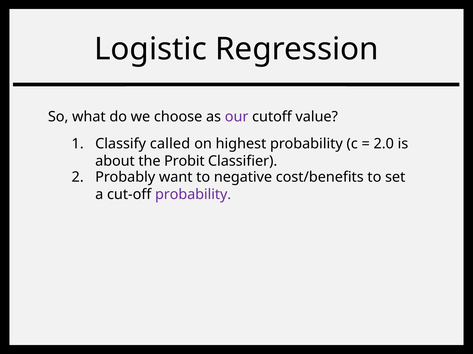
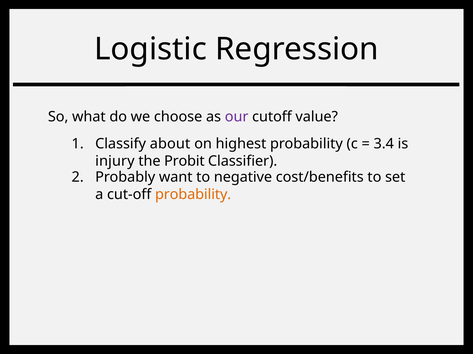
called: called -> about (170, 144)
2.0: 2.0 -> 3.4 (384, 144)
about: about -> injury (115, 161)
probability colour: purple -> orange (193, 195)
